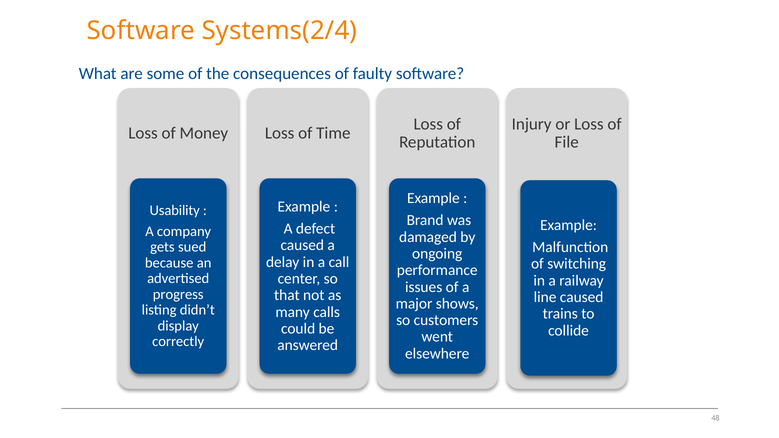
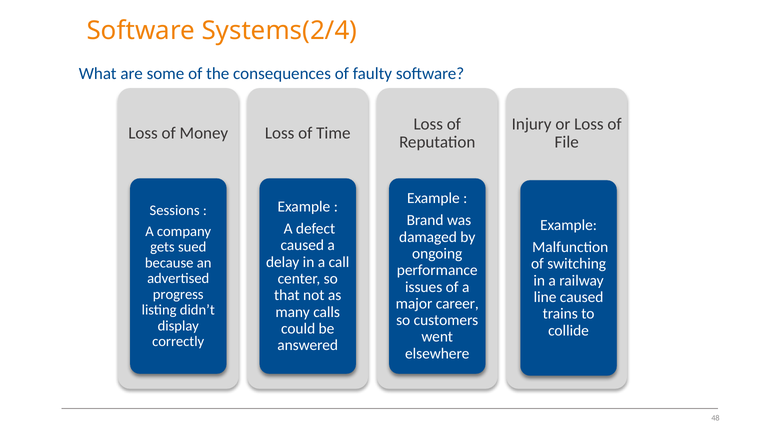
Usability: Usability -> Sessions (175, 210)
shows: shows -> career (457, 304)
